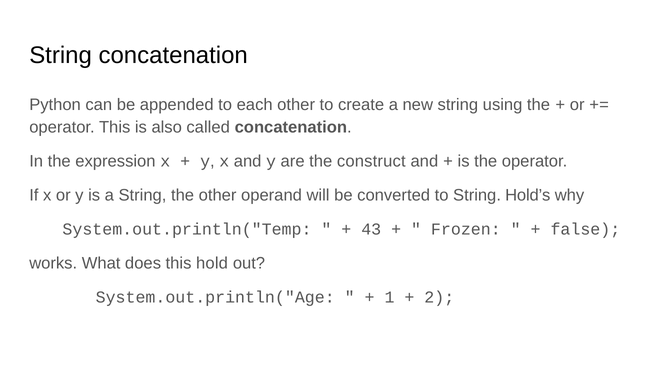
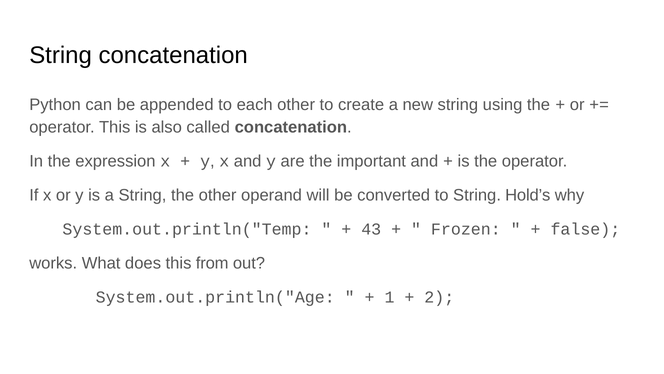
construct: construct -> important (371, 161)
hold: hold -> from (212, 263)
